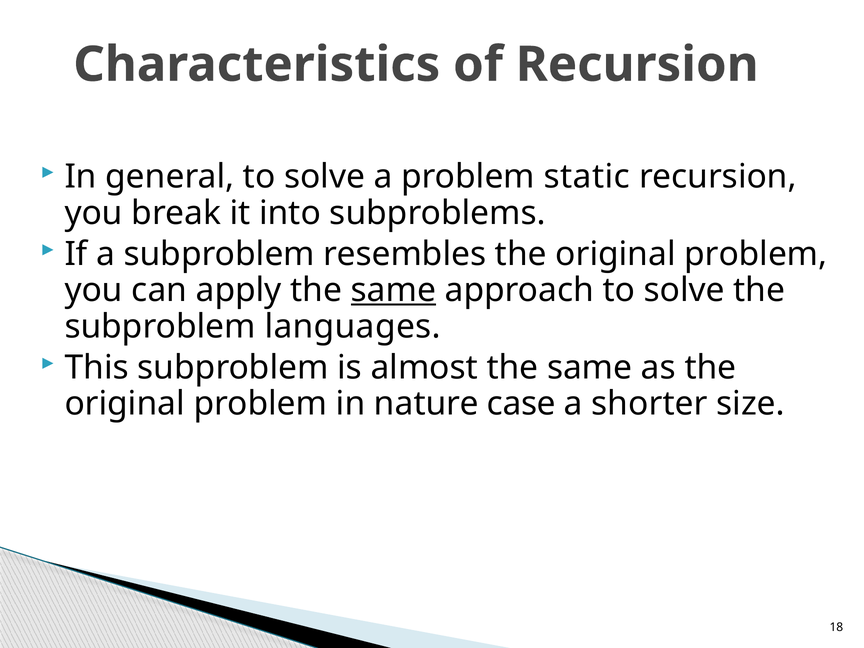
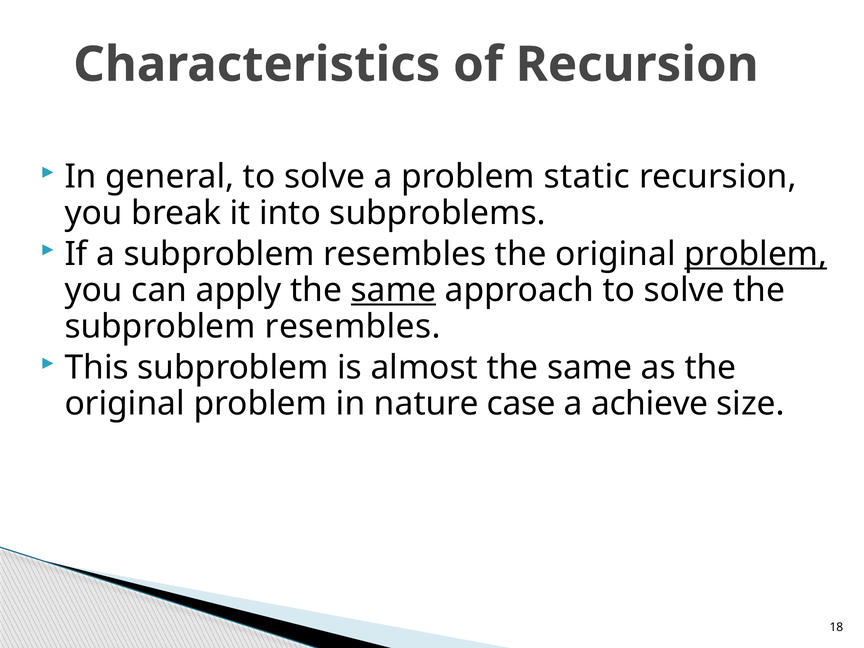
problem underline: none -> present (756, 254)
languages: languages -> resembles (353, 326)
shorter: shorter -> achieve (650, 404)
